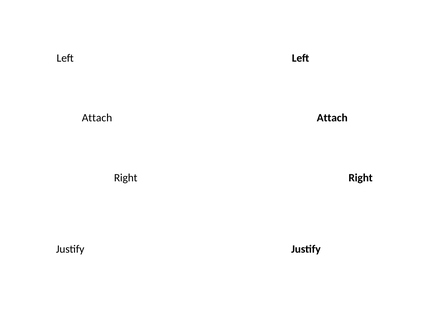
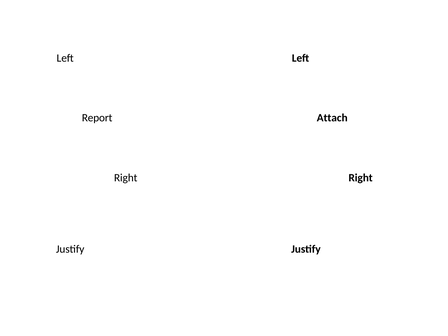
Attach: Attach -> Report (97, 118)
